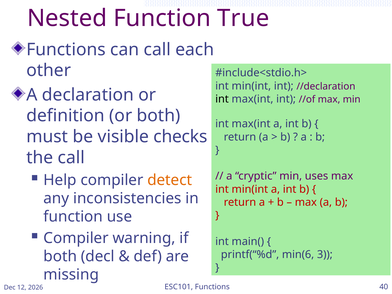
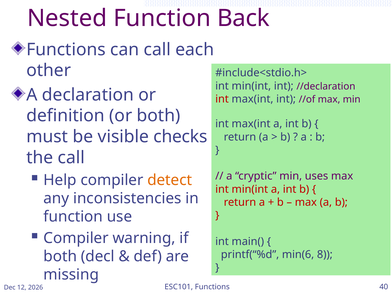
True: True -> Back (243, 18)
int colour: black -> red (222, 99)
3: 3 -> 8 (325, 255)
